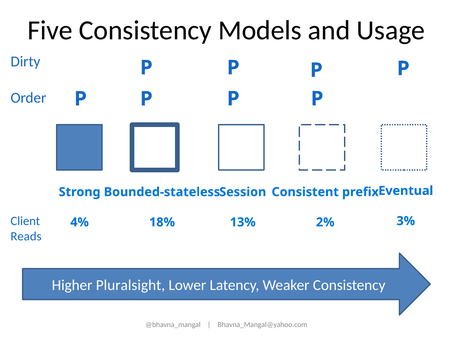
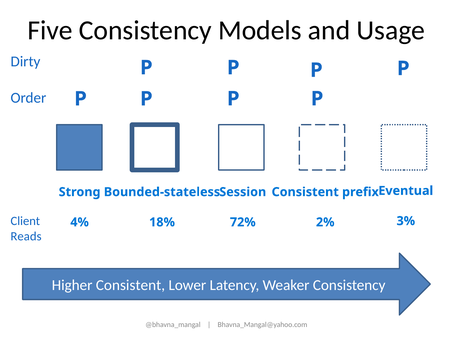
13%: 13% -> 72% (243, 222)
Higher Pluralsight: Pluralsight -> Consistent (130, 285)
